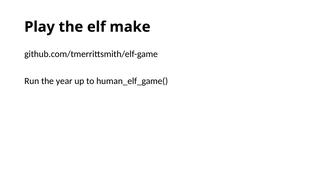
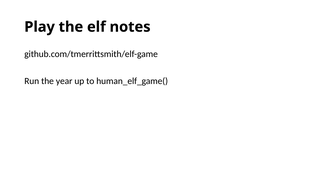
make: make -> notes (130, 27)
